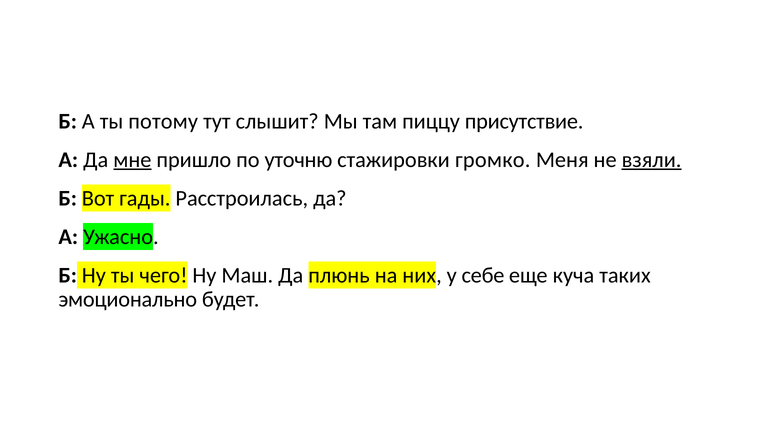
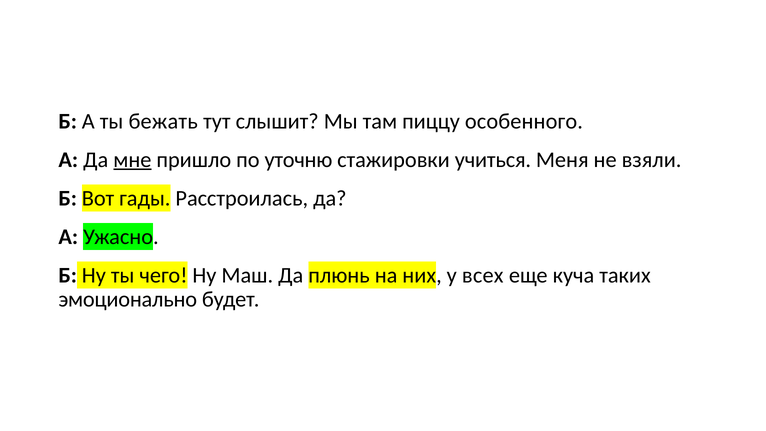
потому: потому -> бежать (163, 121)
присутствие: присутствие -> особенного (524, 121)
громко: громко -> учиться (493, 160)
взяли underline: present -> none (652, 160)
себе: себе -> всех (483, 275)
